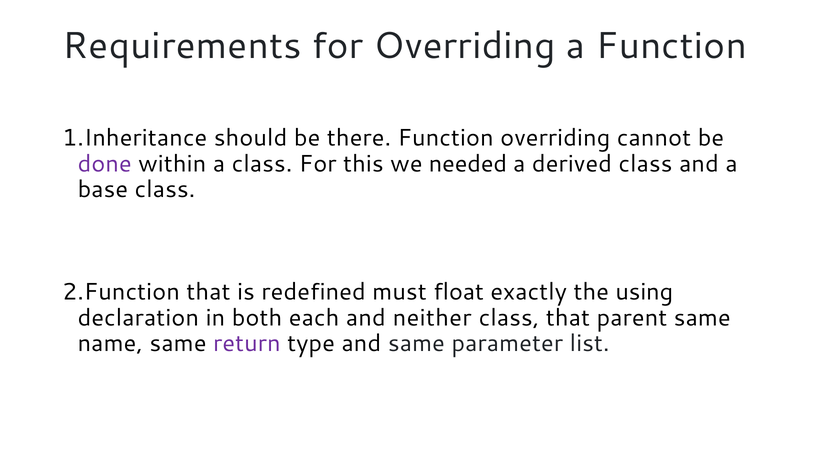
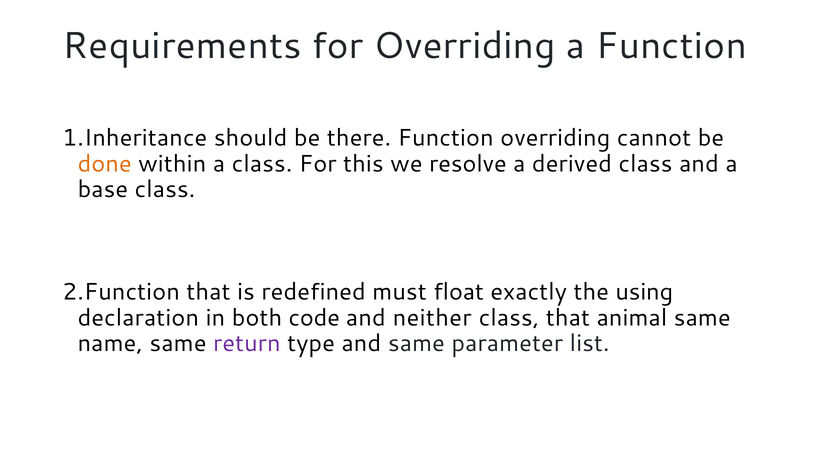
done colour: purple -> orange (105, 164)
needed: needed -> resolve (468, 164)
each: each -> code (314, 318)
parent: parent -> animal (632, 318)
